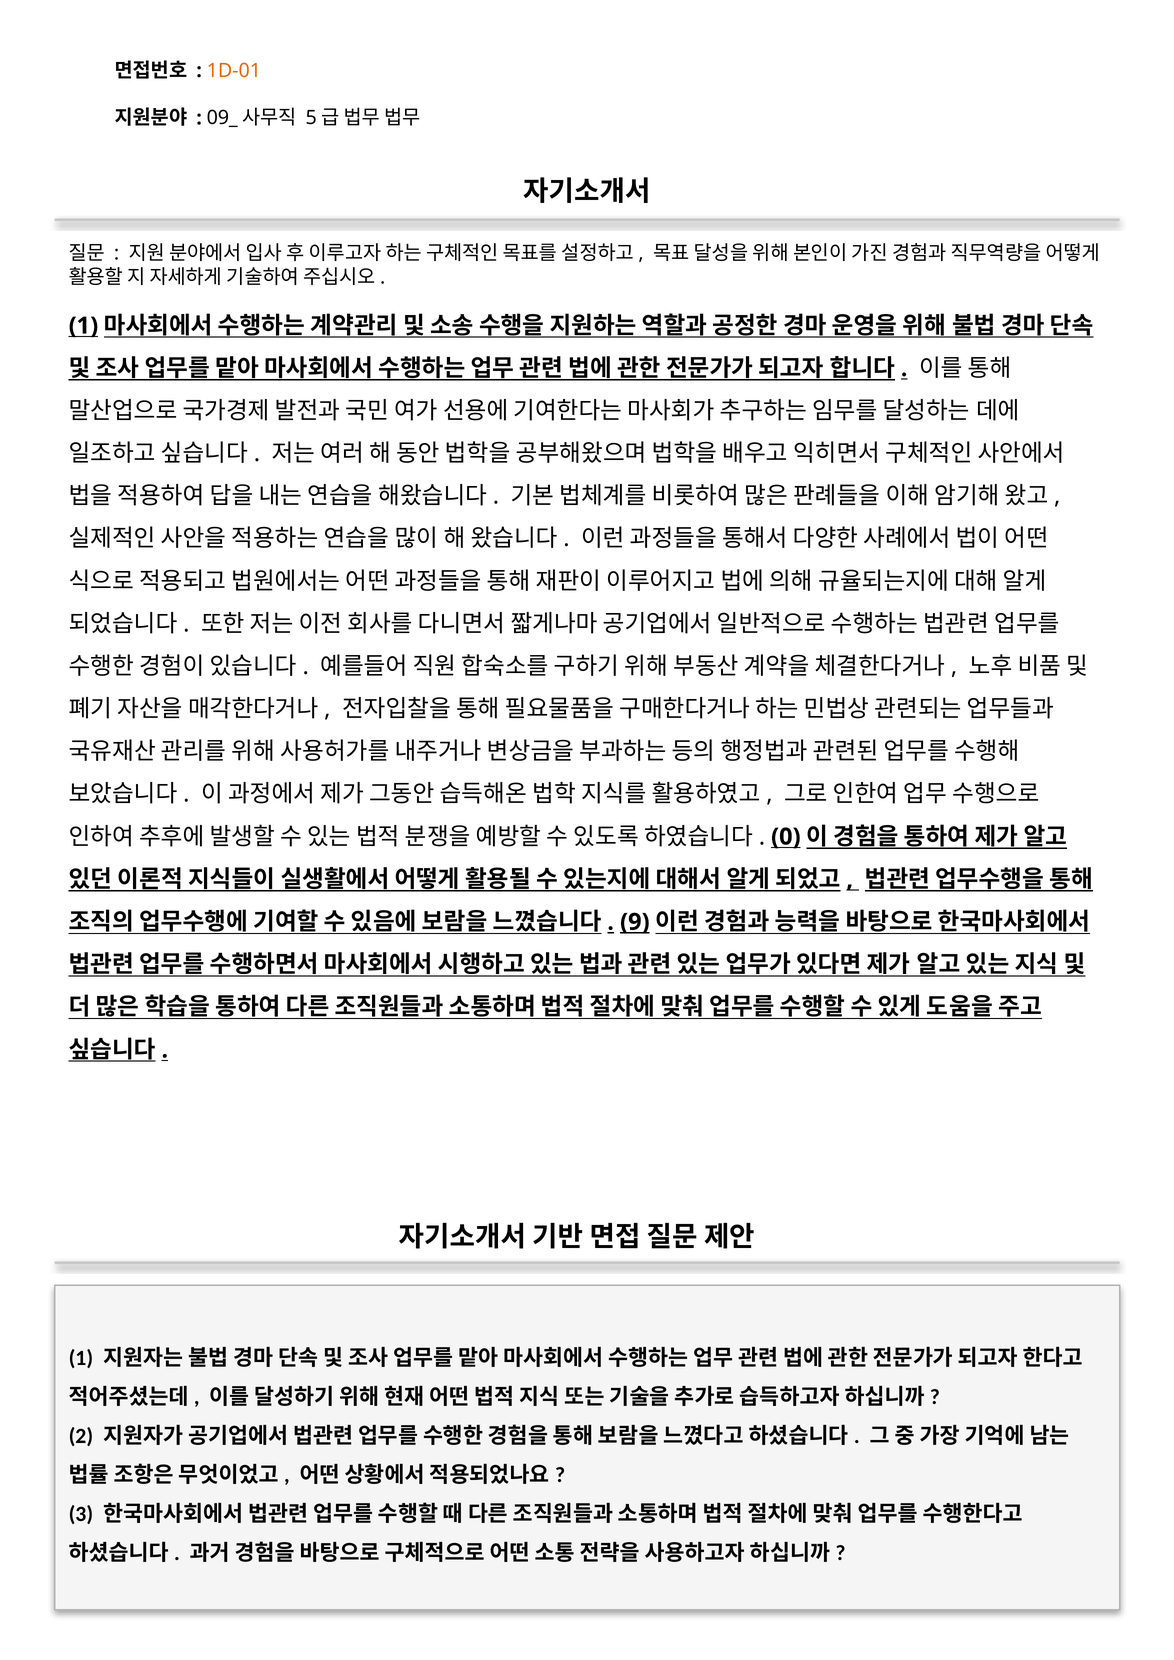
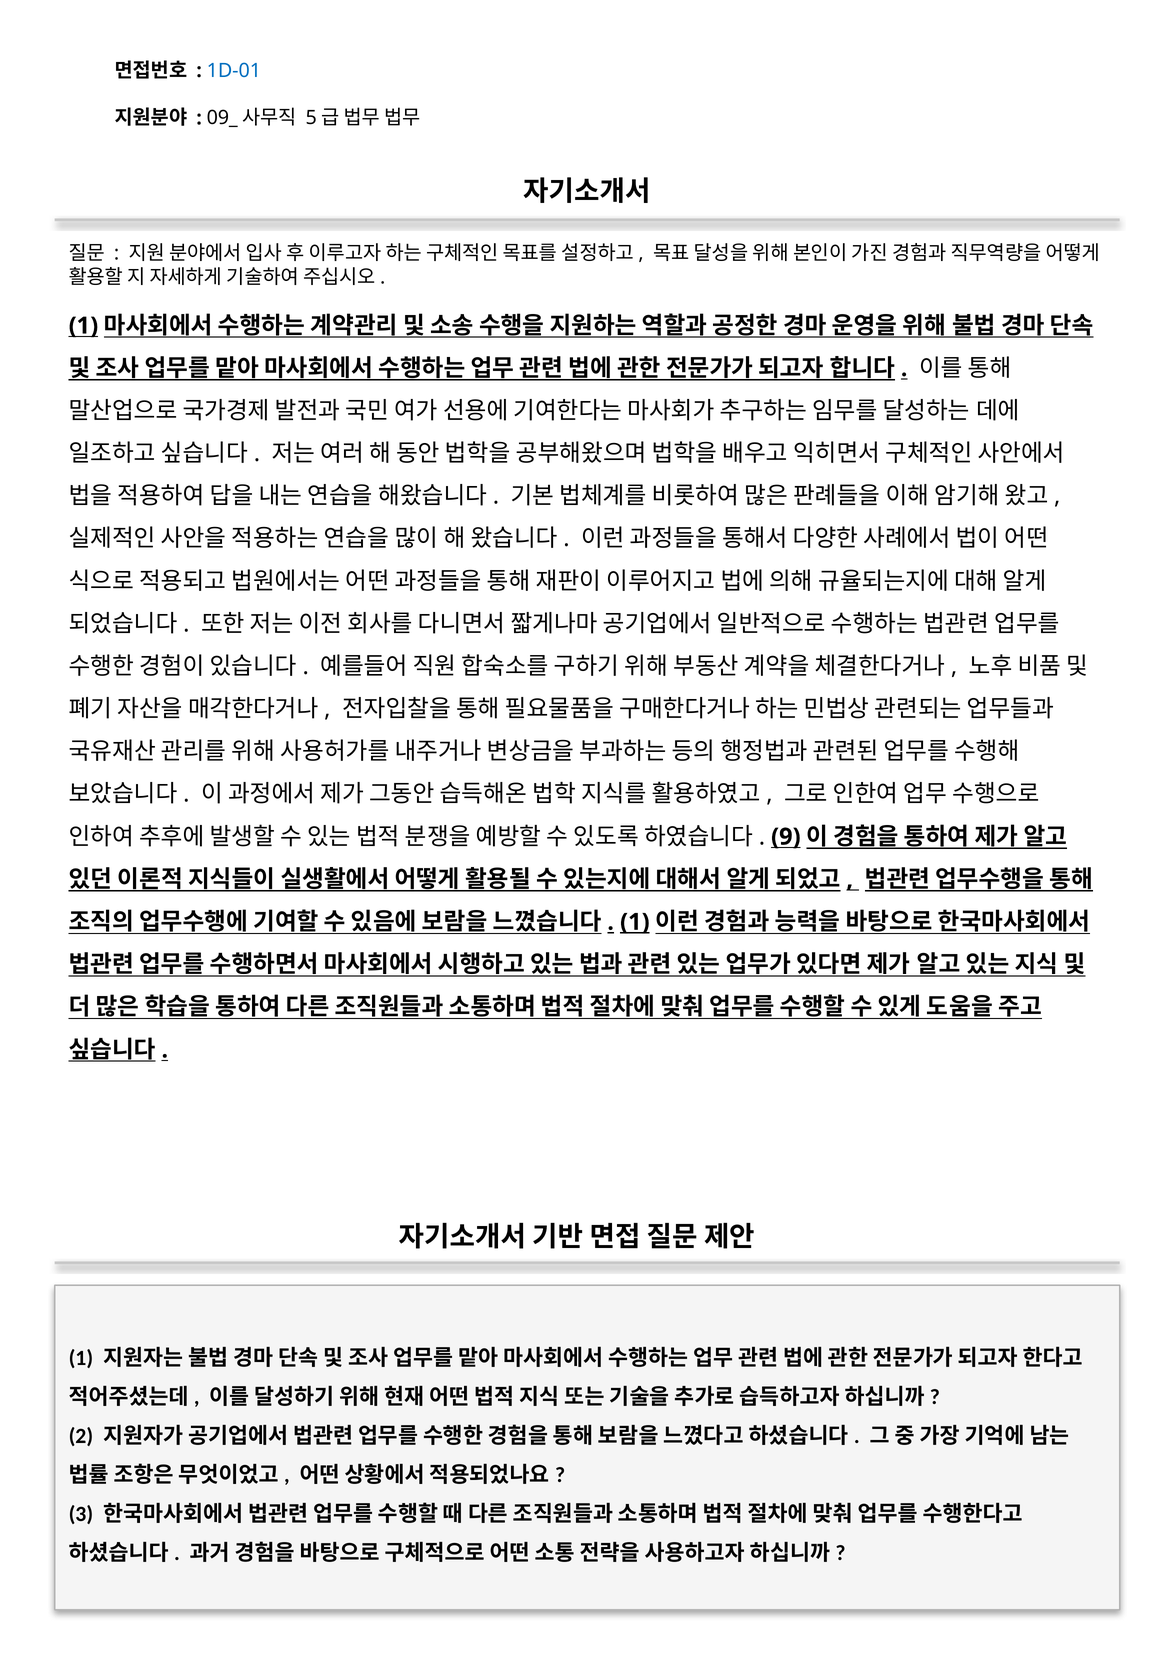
1D-01 colour: orange -> blue (234, 71)
0: 0 -> 9 (786, 837)
9: 9 -> 1 (635, 922)
